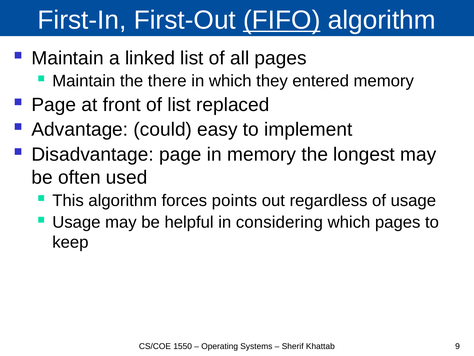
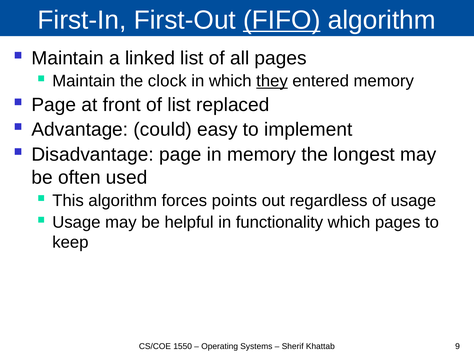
there: there -> clock (167, 81)
they underline: none -> present (272, 81)
considering: considering -> functionality (279, 222)
